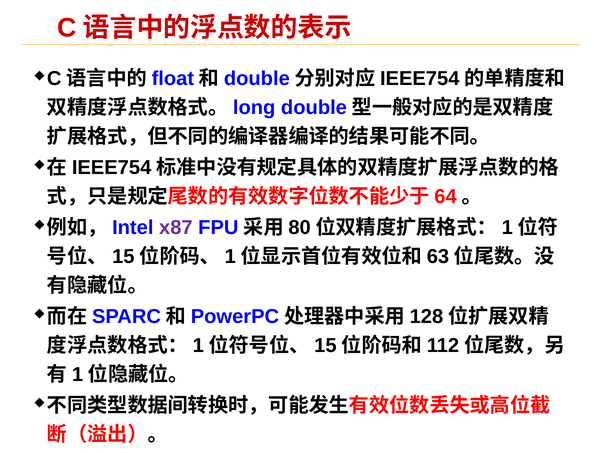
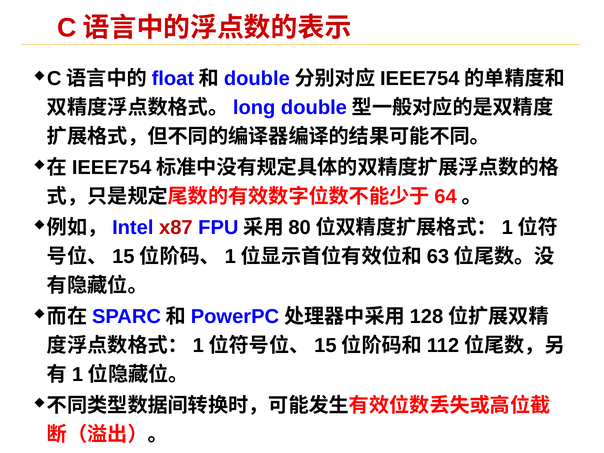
x87 colour: purple -> red (176, 228)
